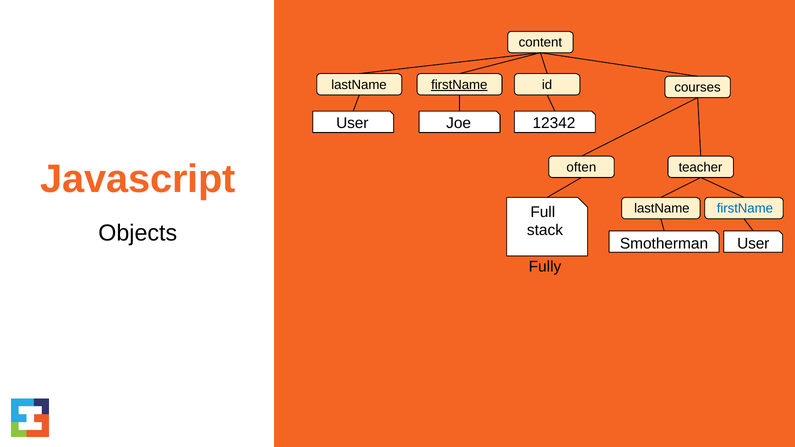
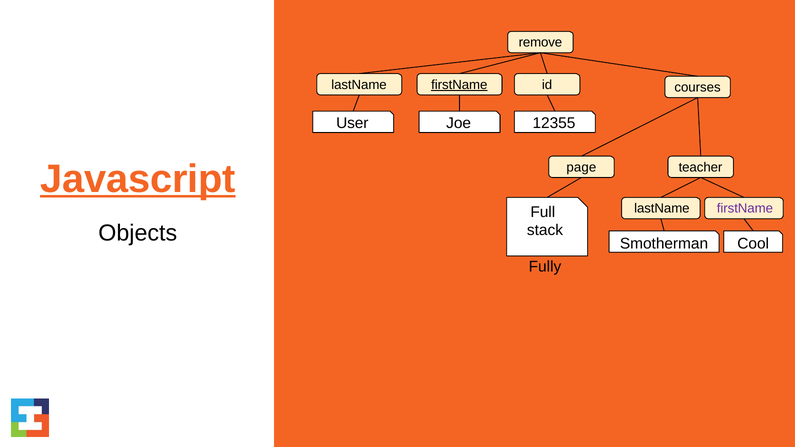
content: content -> remove (540, 43)
12342: 12342 -> 12355 (554, 123)
Javascript underline: none -> present (138, 179)
often: often -> page (581, 167)
firstName colour: blue -> purple (745, 209)
Smotherman User: User -> Cool (753, 244)
